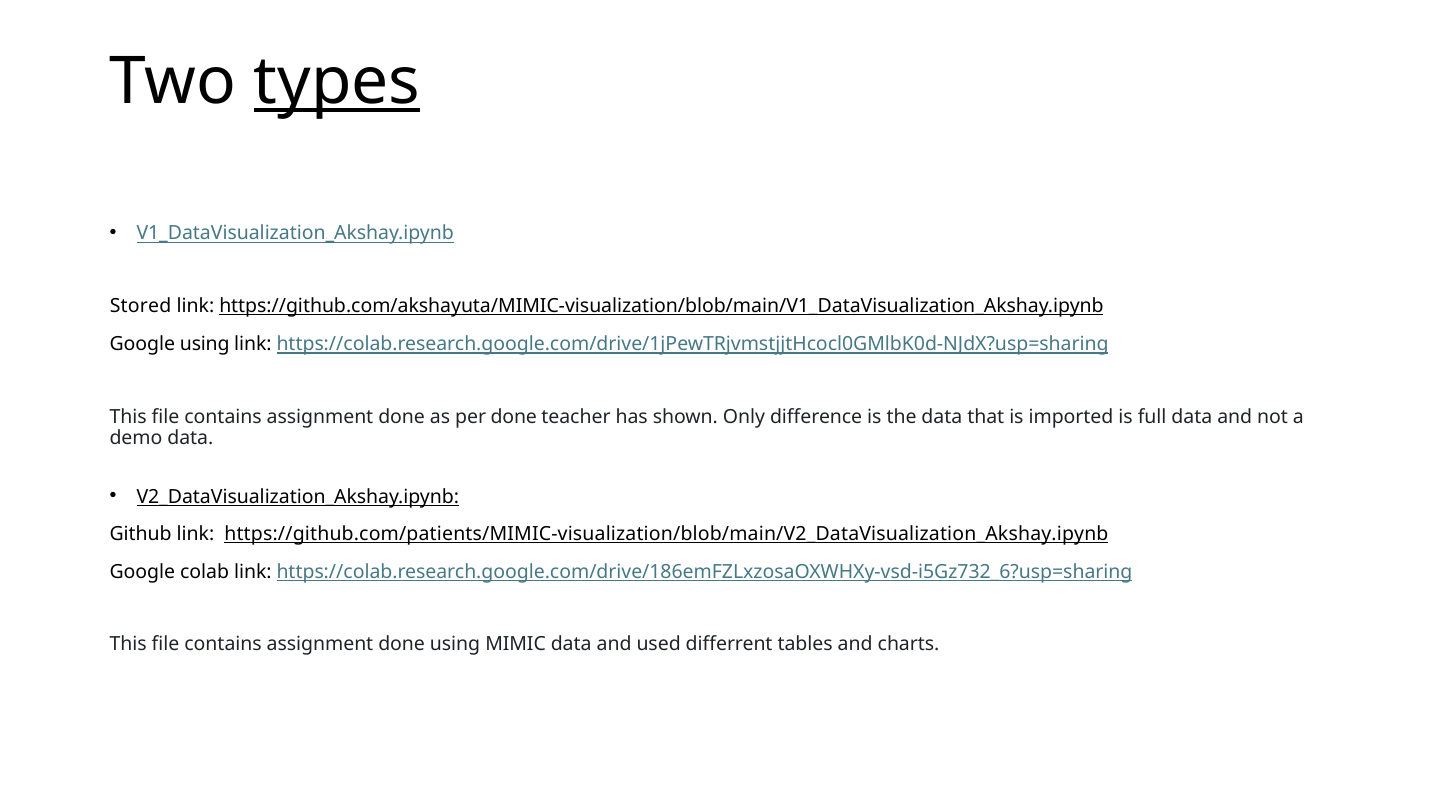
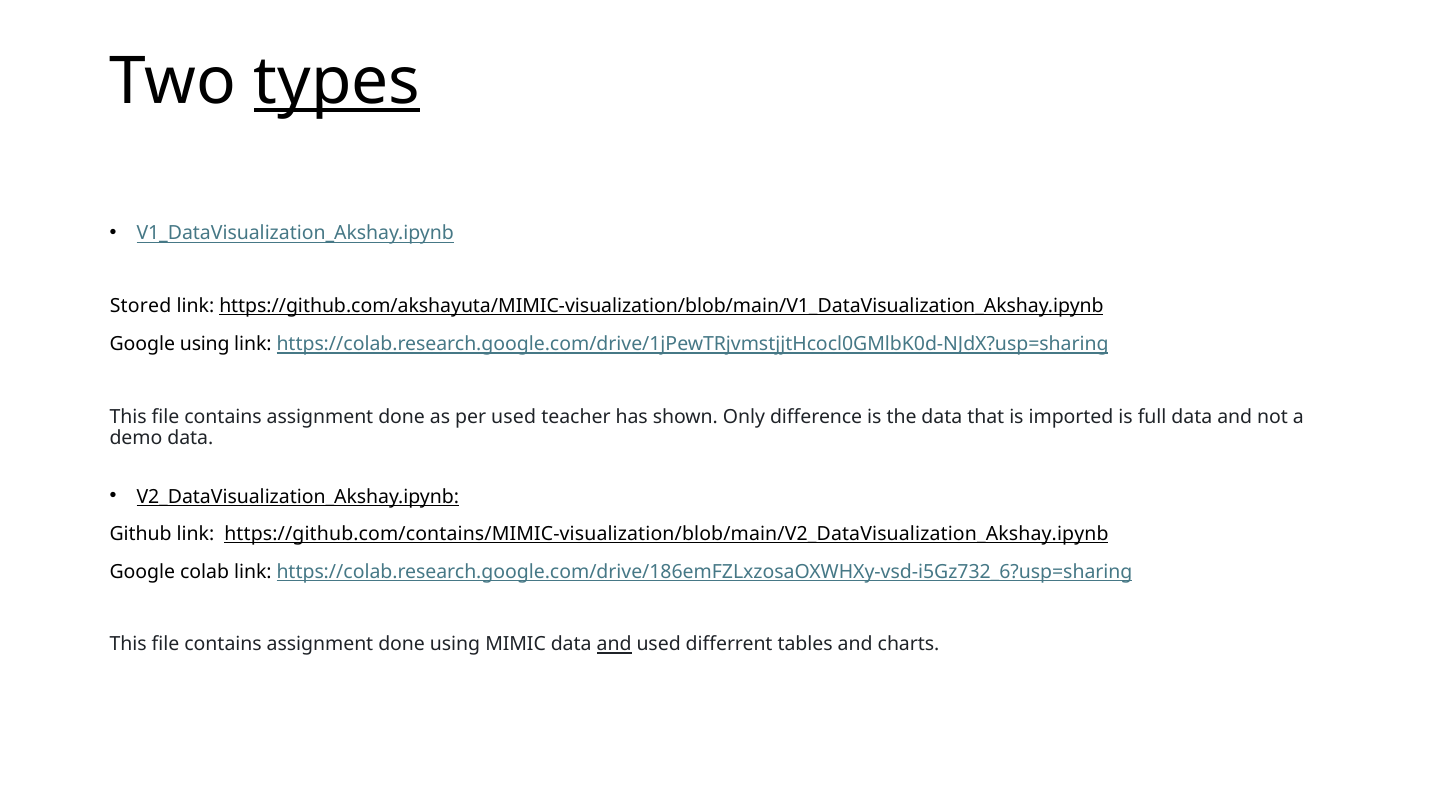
per done: done -> used (514, 417)
https://github.com/patients/MIMIC-visualization/blob/main/V2_DataVisualization_Akshay.ipynb: https://github.com/patients/MIMIC-visualization/blob/main/V2_DataVisualization_Akshay.ipynb -> https://github.com/contains/MIMIC-visualization/blob/main/V2_DataVisualization_Akshay.ipynb (666, 534)
and underline: none -> present (614, 644)
